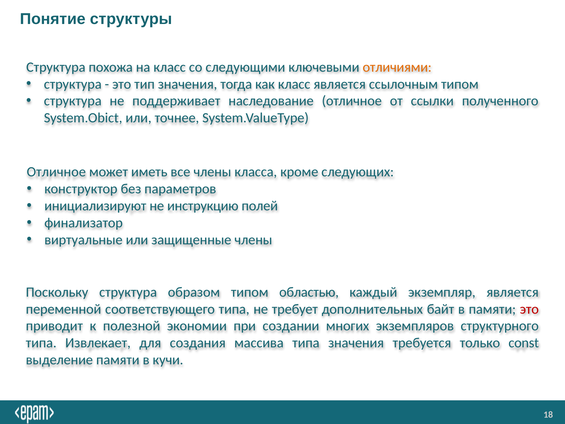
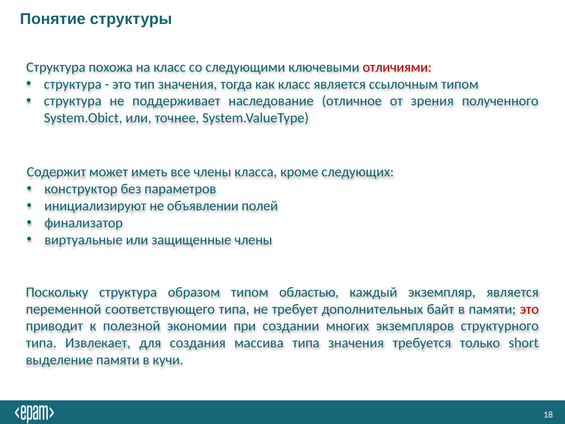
отличиями colour: orange -> red (397, 67)
ссылки: ссылки -> зрения (432, 101)
Отличное: Отличное -> Содержит (56, 172)
инструкцию: инструкцию -> объявлении (203, 206)
const: const -> short (524, 343)
